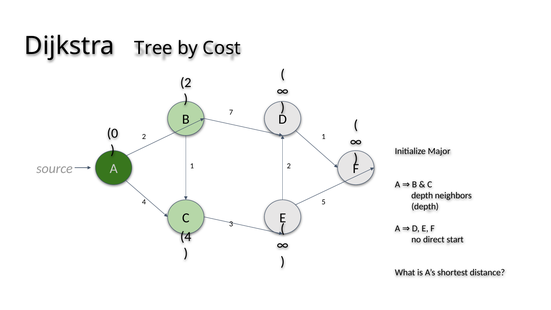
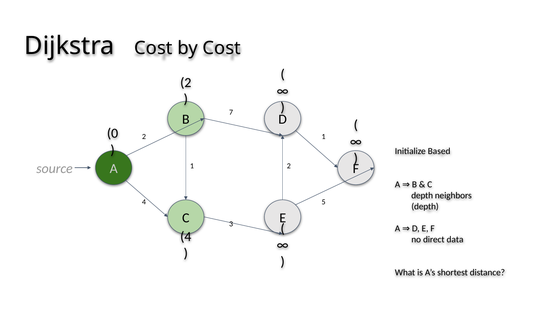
Dijkstra Tree: Tree -> Cost (153, 48)
Major: Major -> Based (439, 151)
start: start -> data (455, 239)
